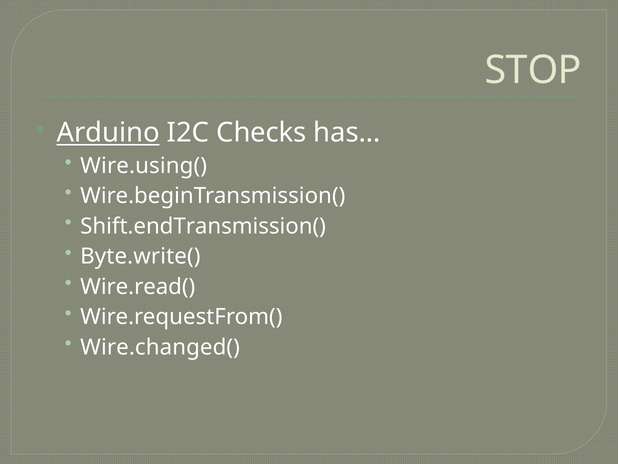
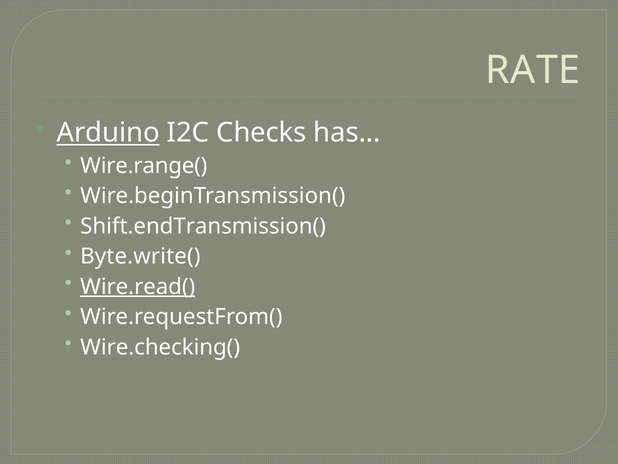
STOP: STOP -> RATE (533, 70)
Wire.using(: Wire.using( -> Wire.range( (144, 166)
Wire.read( underline: none -> present (138, 286)
Wire.changed(: Wire.changed( -> Wire.checking( (160, 347)
